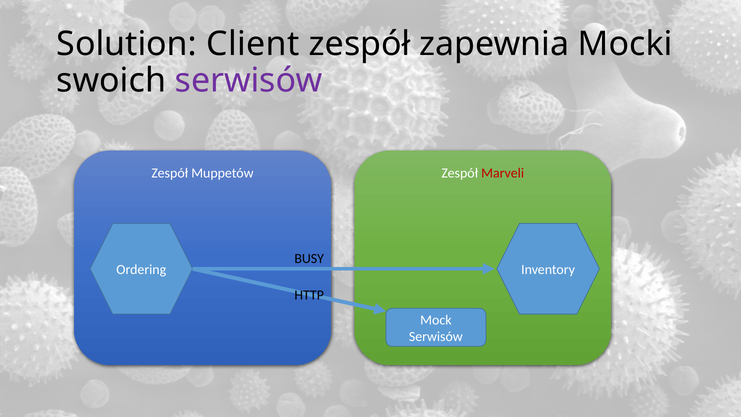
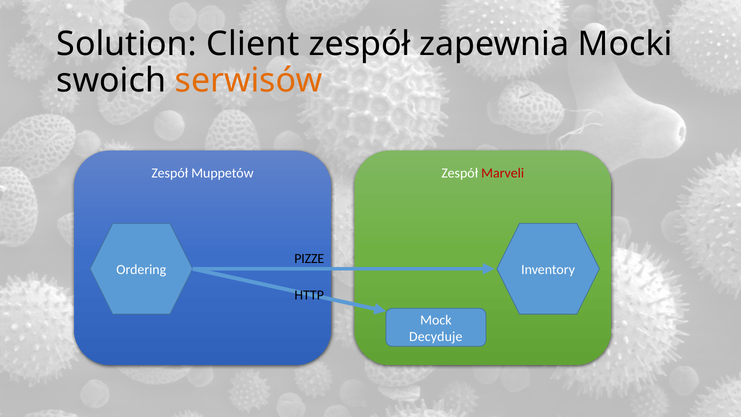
serwisów colour: purple -> orange (249, 81)
BUSY: BUSY -> PIZZE (309, 258)
Serwisów: Serwisów -> Decyduje (436, 336)
